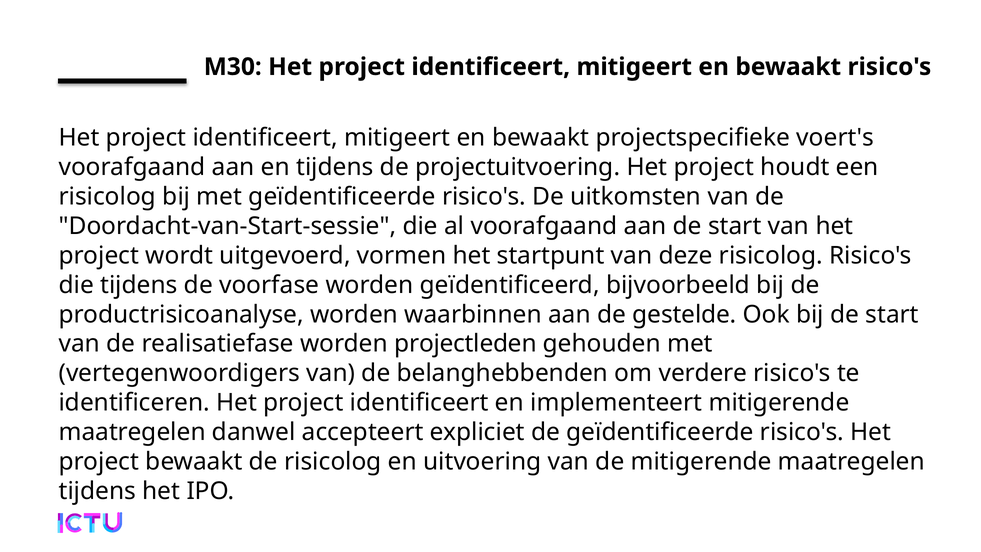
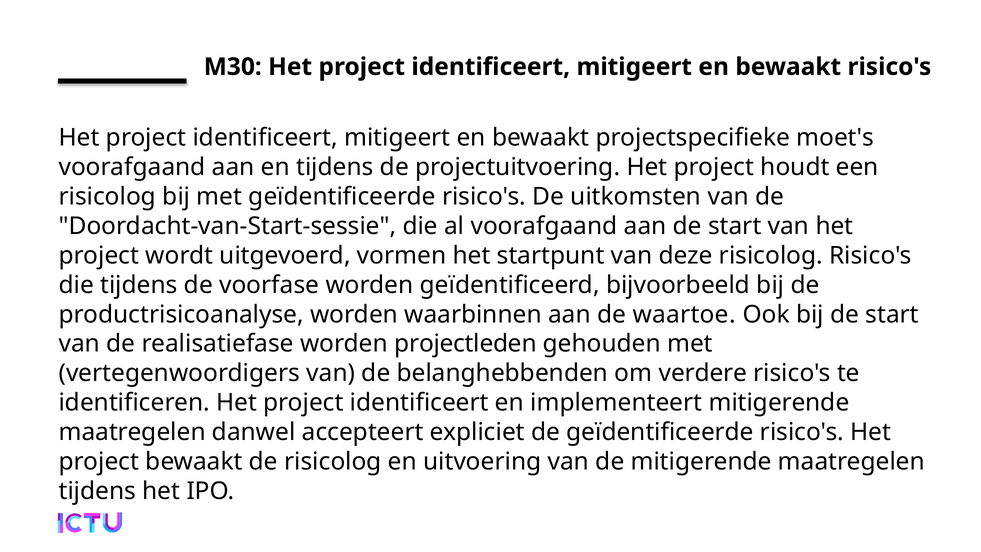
voert's: voert's -> moet's (835, 138)
gestelde: gestelde -> waartoe (684, 314)
